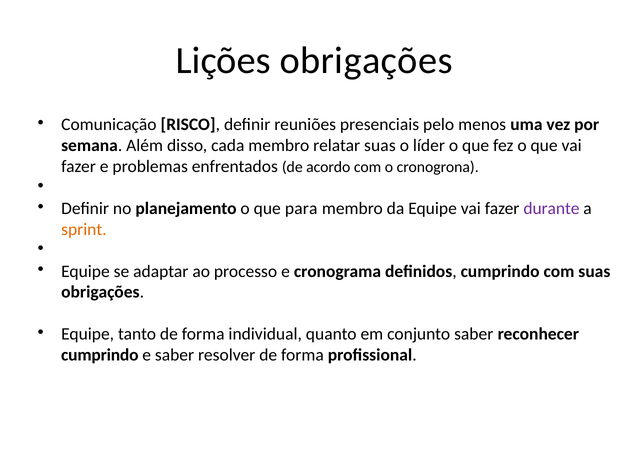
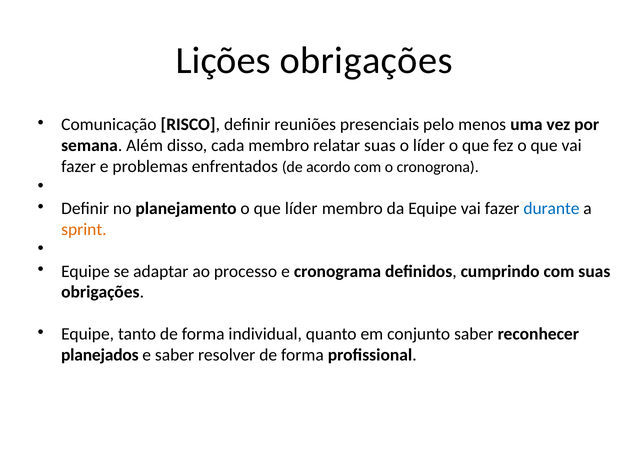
que para: para -> líder (301, 209)
durante colour: purple -> blue (551, 209)
cumprindo: cumprindo -> planejados (100, 356)
